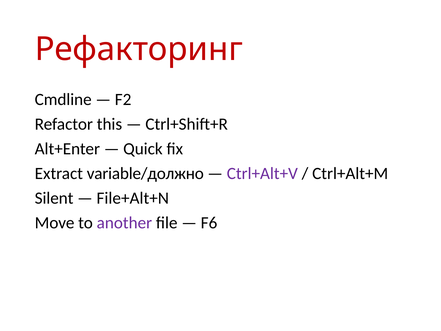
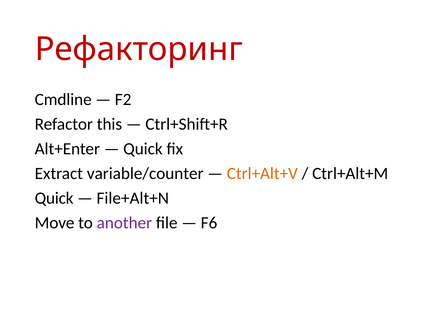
variable/должно: variable/должно -> variable/counter (145, 173)
Ctrl+Alt+V colour: purple -> orange (262, 173)
Silent: Silent -> Quick (54, 198)
